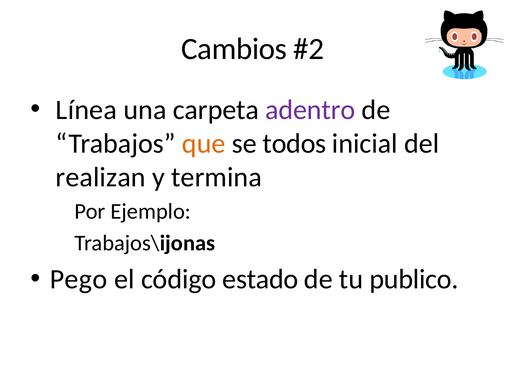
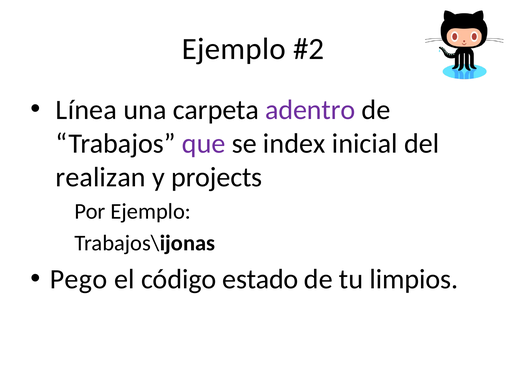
Cambios: Cambios -> Ejemplo (234, 49)
que colour: orange -> purple (204, 144)
todos: todos -> index (294, 144)
termina: termina -> projects (217, 177)
publico: publico -> limpios (414, 280)
